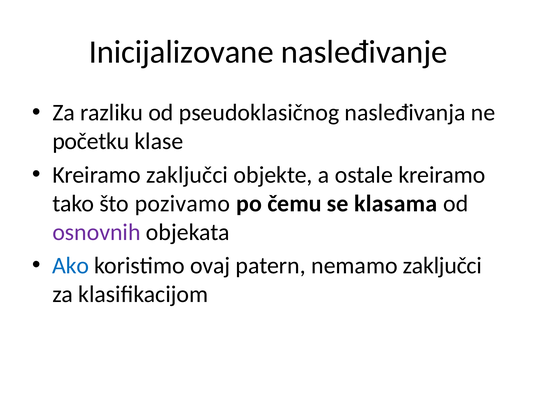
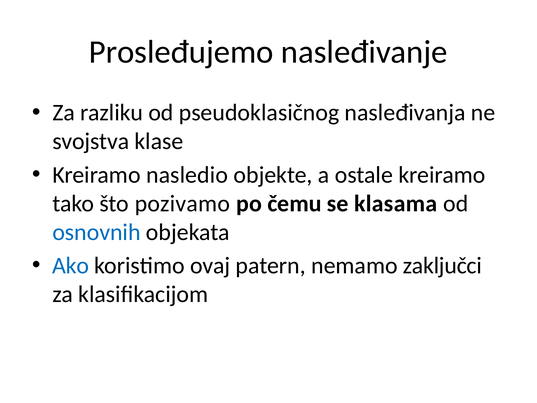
Inicijalizovane: Inicijalizovane -> Prosleđujemo (181, 52)
početku: početku -> svojstva (91, 141)
Kreiramo zaključci: zaključci -> nasledio (187, 175)
osnovnih colour: purple -> blue (97, 232)
